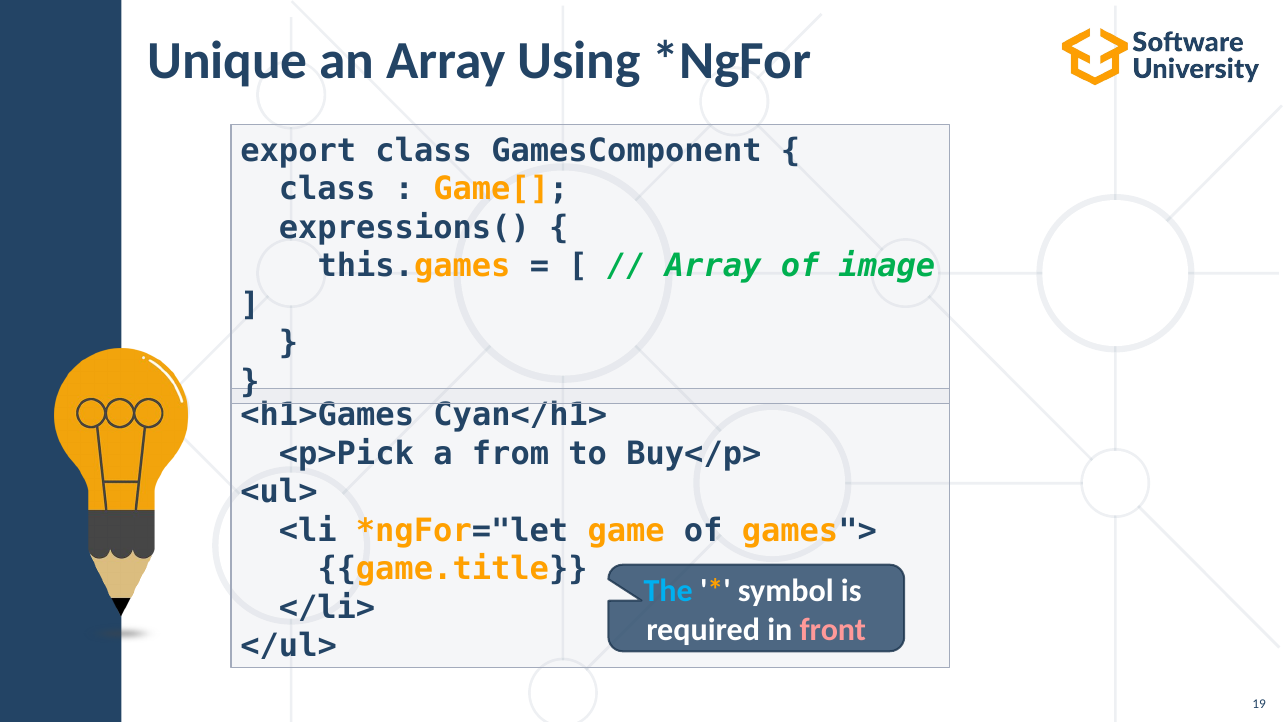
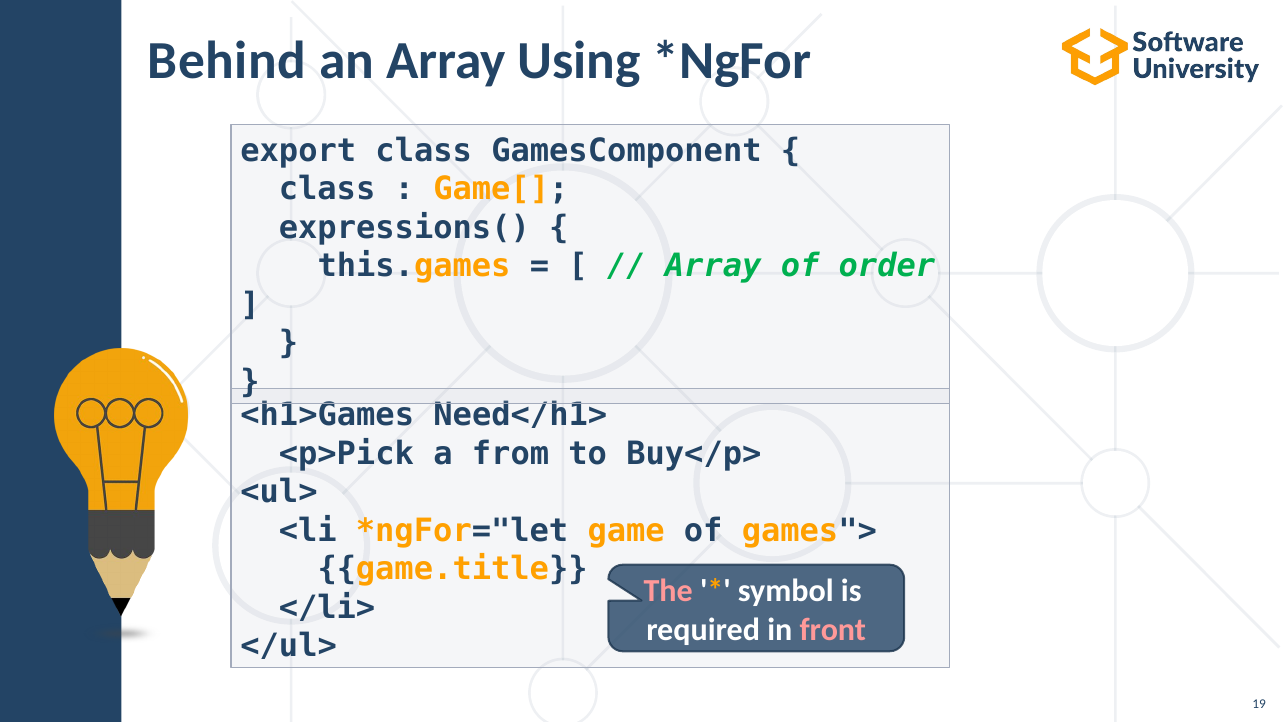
Unique: Unique -> Behind (227, 61)
image: image -> order (887, 266)
Cyan</h1>: Cyan</h1> -> Need</h1> (520, 415)
The colour: light blue -> pink (668, 591)
